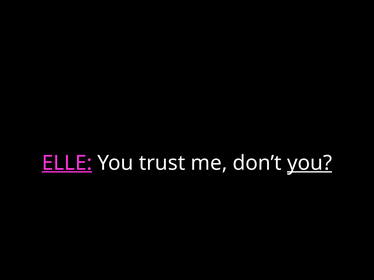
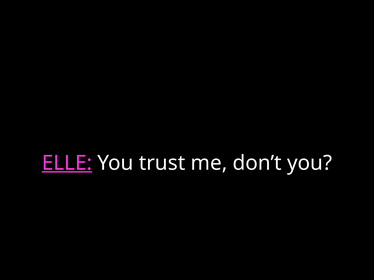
you underline: present -> none (310, 163)
